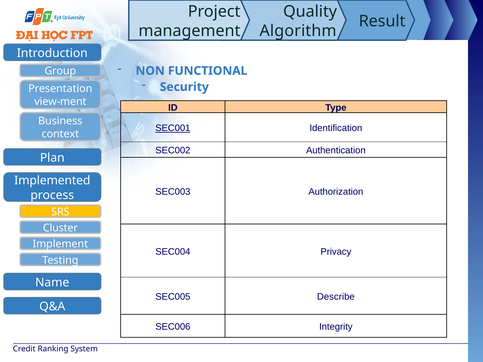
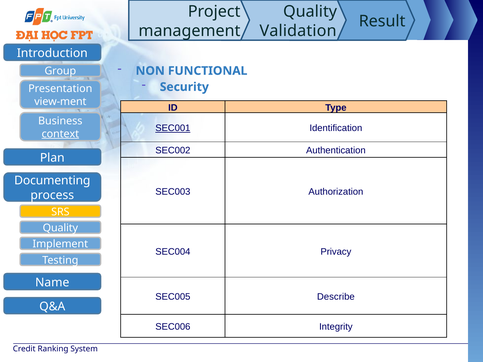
Algorithm: Algorithm -> Validation (298, 31)
context underline: none -> present (60, 134)
Implemented: Implemented -> Documenting (52, 181)
Cluster: Cluster -> Quality (60, 228)
